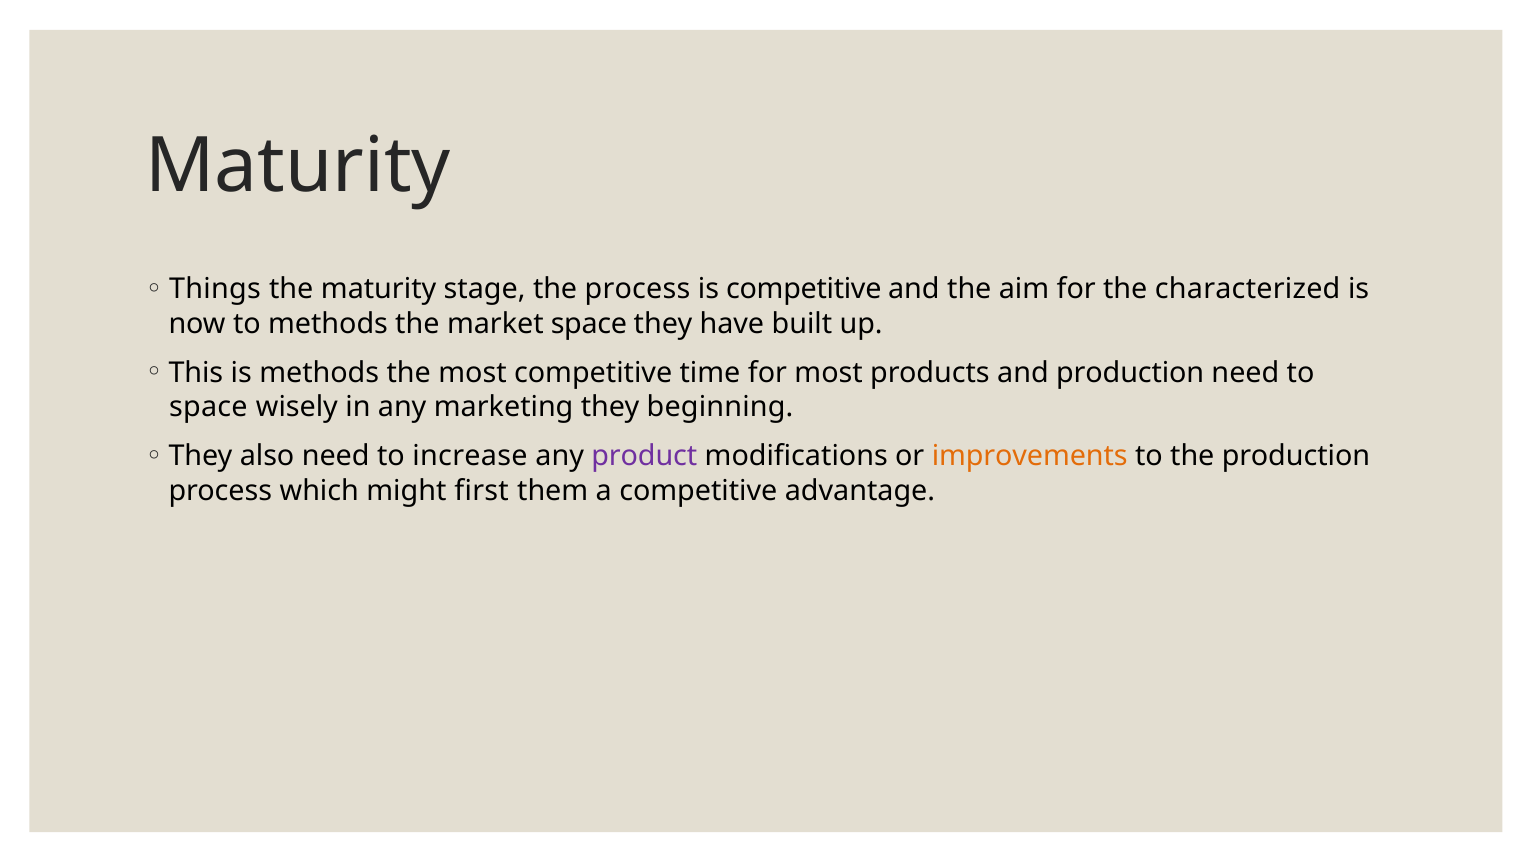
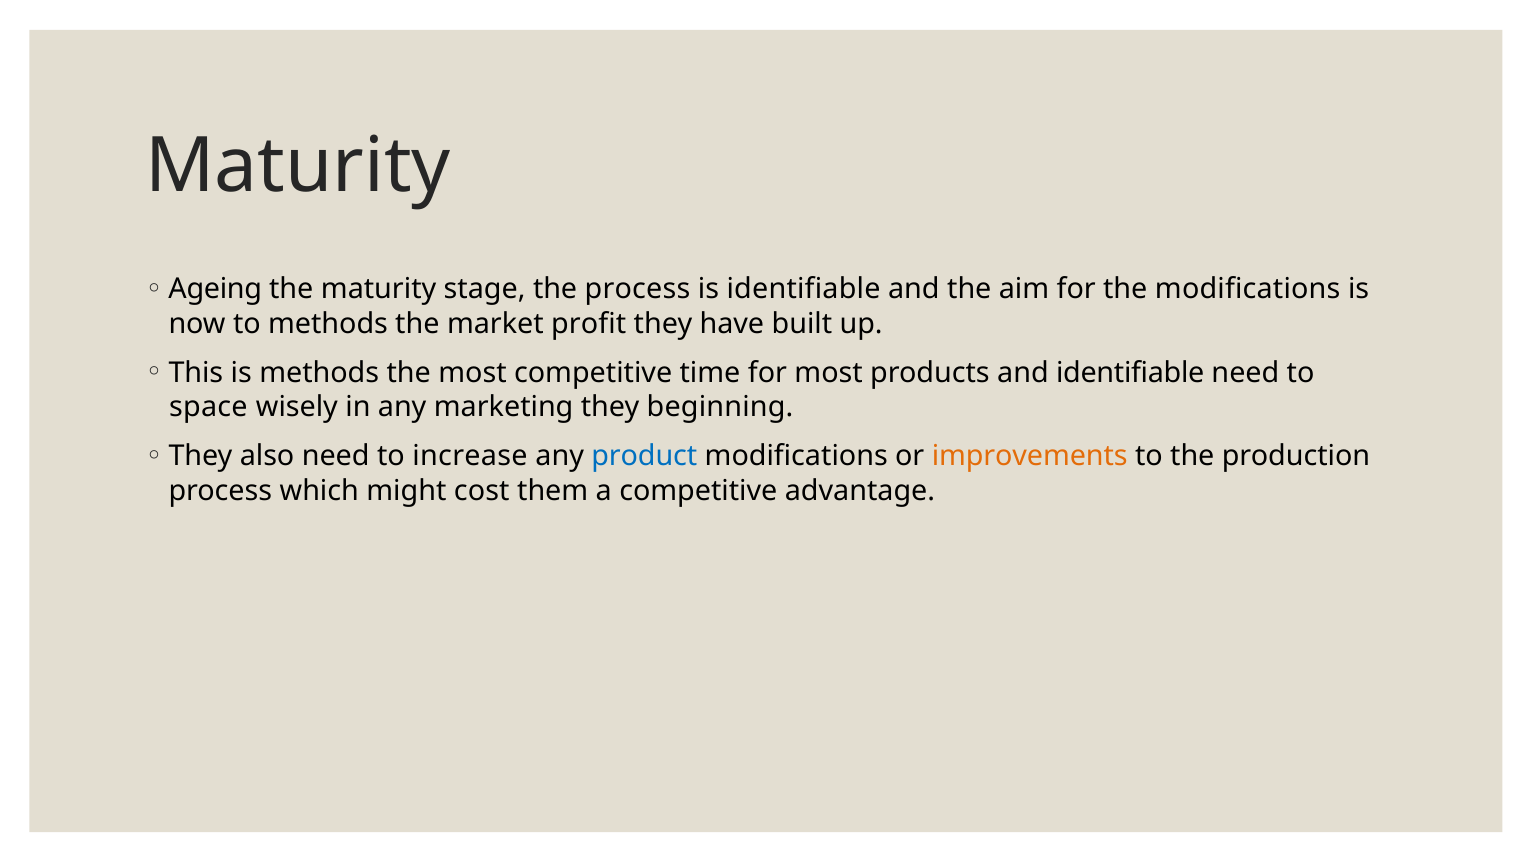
Things: Things -> Ageing (215, 289)
is competitive: competitive -> identifiable (804, 289)
the characterized: characterized -> modifications (1248, 289)
market space: space -> profit (589, 324)
and production: production -> identifiable (1130, 373)
product colour: purple -> blue (644, 456)
first: first -> cost (482, 490)
